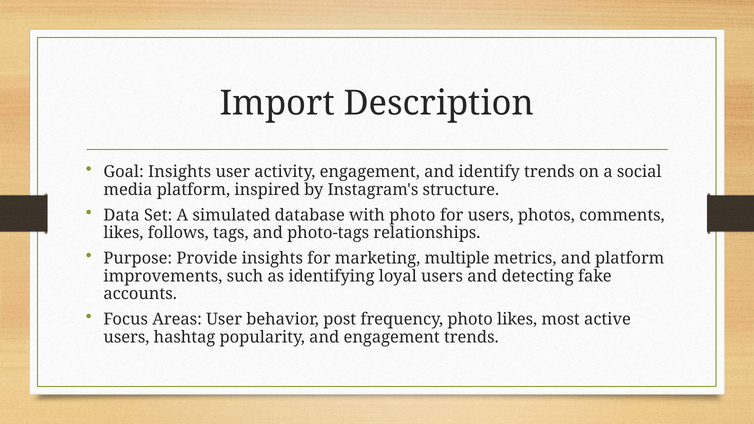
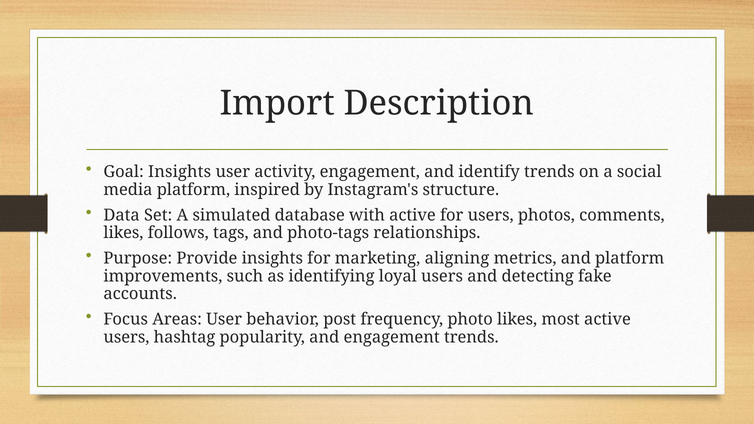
with photo: photo -> active (412, 215)
multiple: multiple -> aligning (457, 258)
